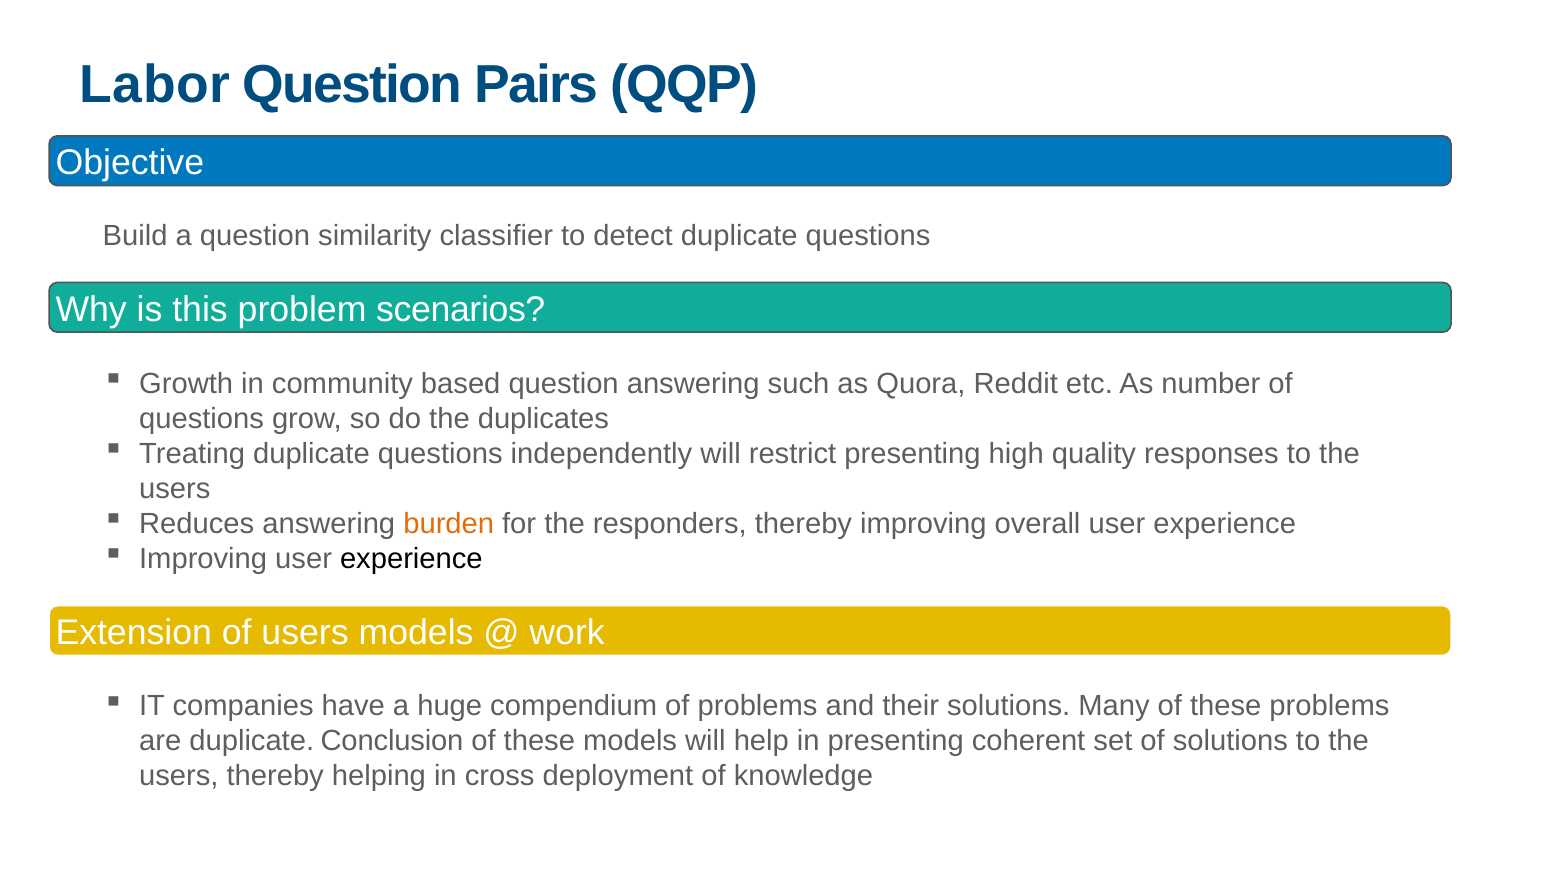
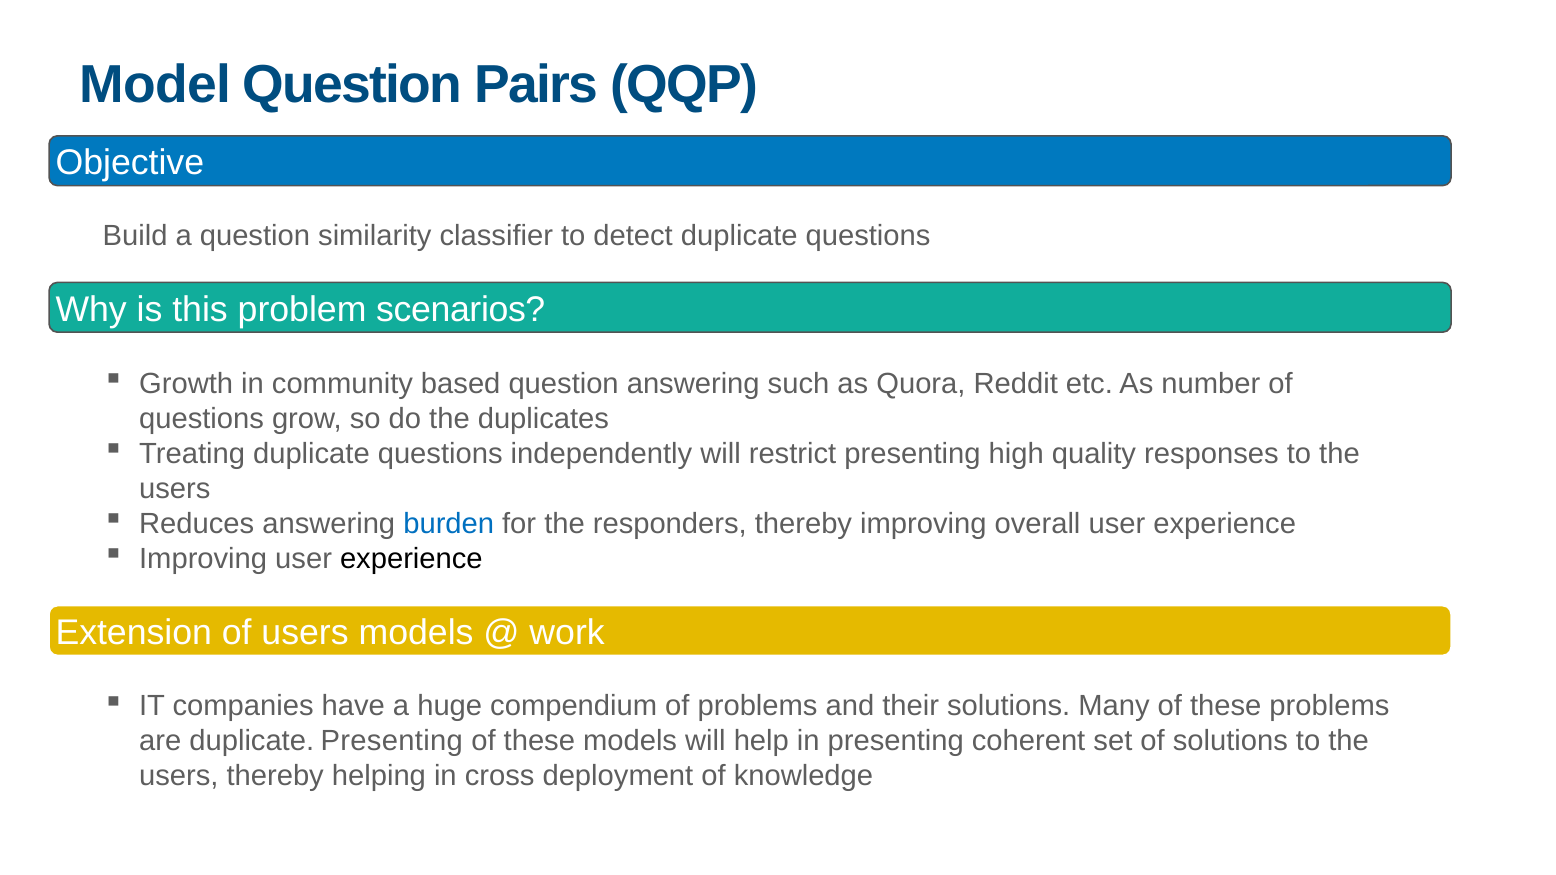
Labor: Labor -> Model (156, 85)
burden colour: orange -> blue (449, 524)
duplicate Conclusion: Conclusion -> Presenting (392, 741)
